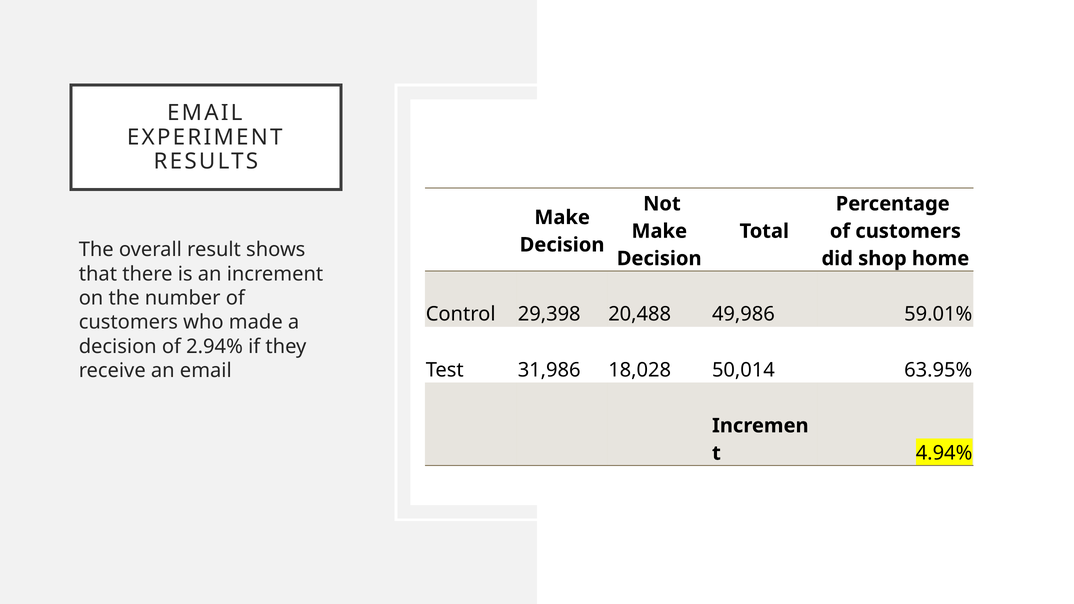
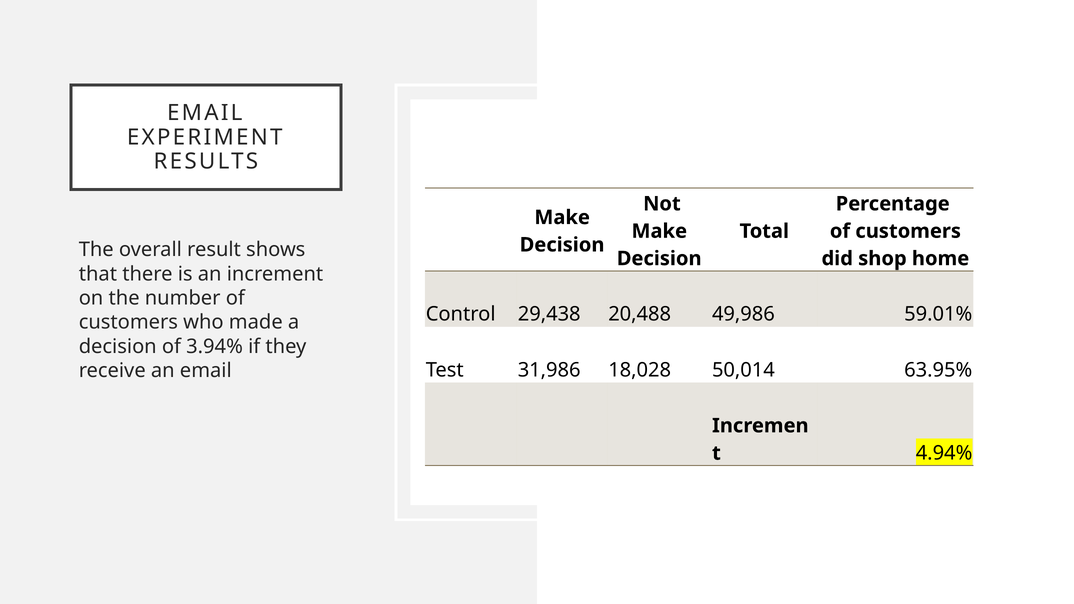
29,398: 29,398 -> 29,438 (549, 314)
2.94%: 2.94% -> 3.94% (215, 347)
